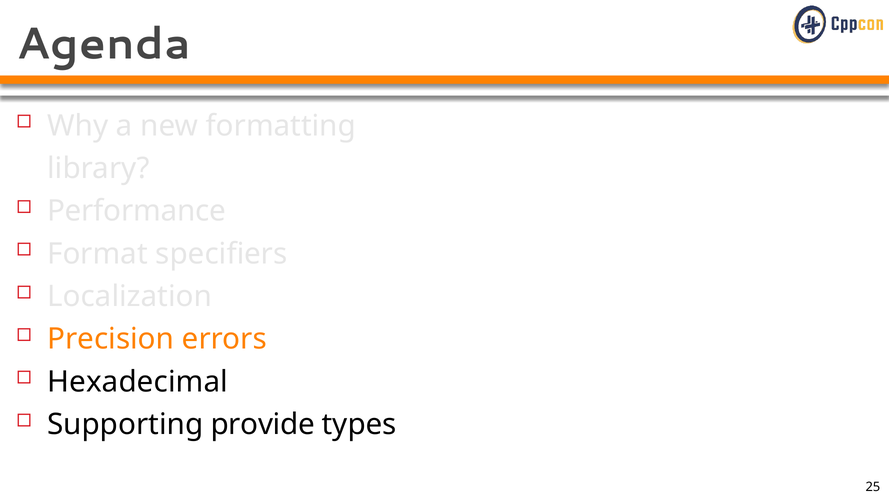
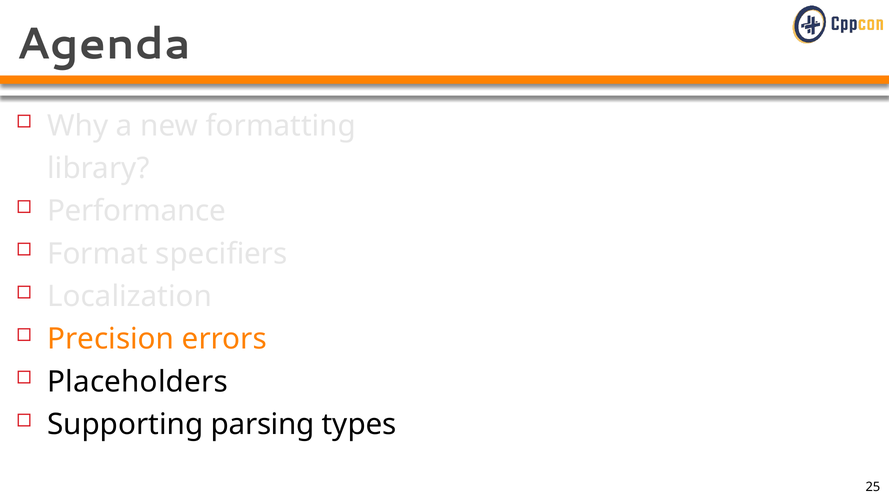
Hexadecimal: Hexadecimal -> Placeholders (138, 382)
provide: provide -> parsing (263, 424)
